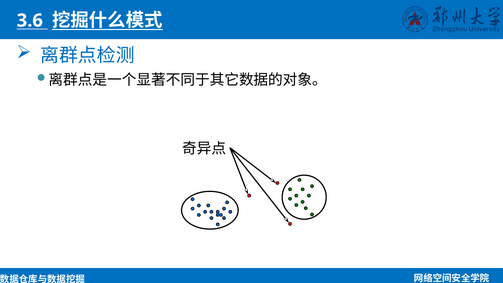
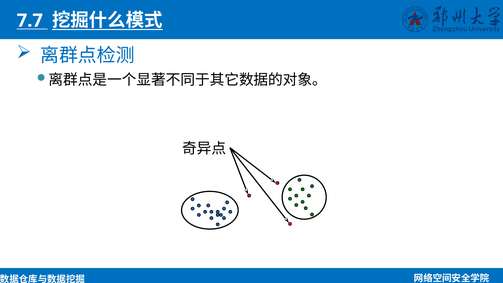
3.6: 3.6 -> 7.7 (30, 21)
